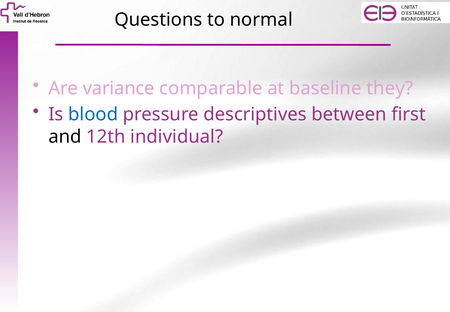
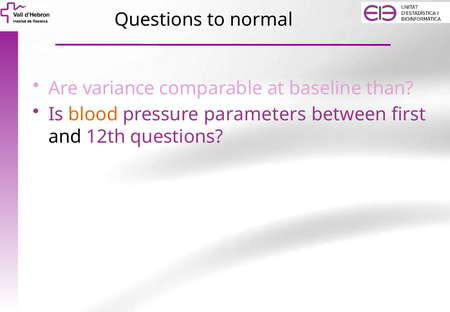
they: they -> than (390, 88)
blood colour: blue -> orange (93, 114)
descriptives: descriptives -> parameters (255, 114)
12th individual: individual -> questions (177, 136)
